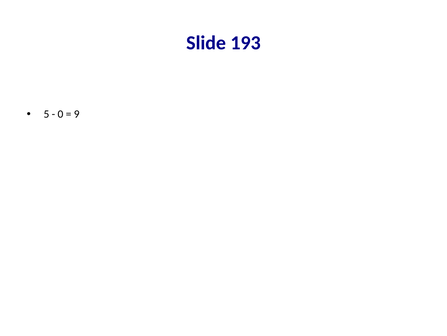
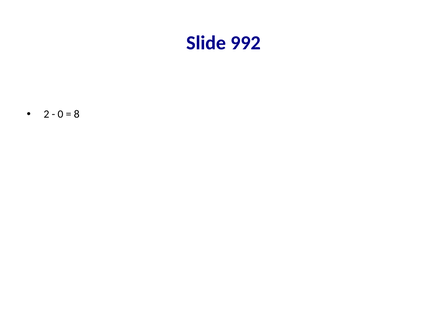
193: 193 -> 992 (246, 43)
5: 5 -> 2 (46, 114)
9: 9 -> 8 (77, 114)
